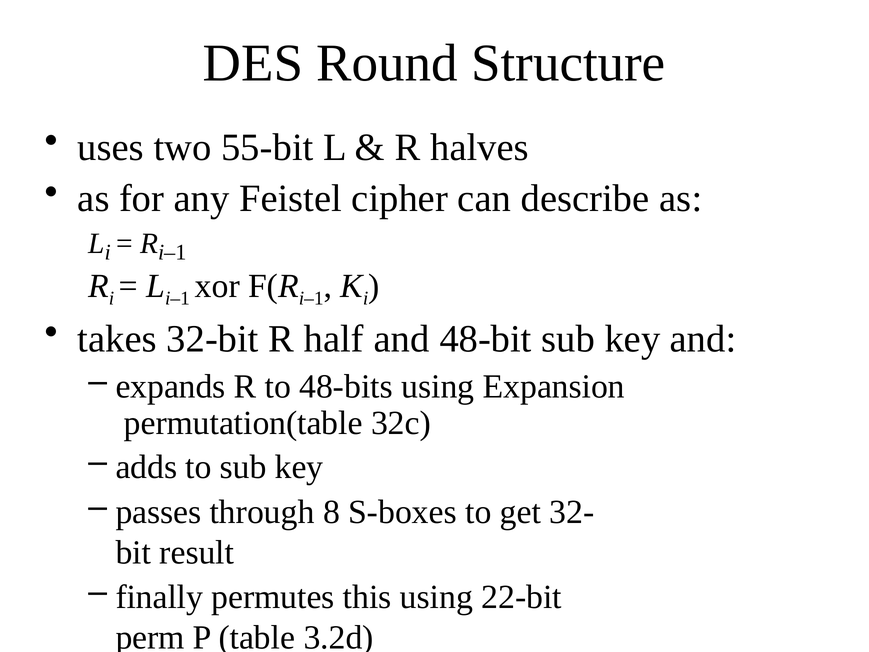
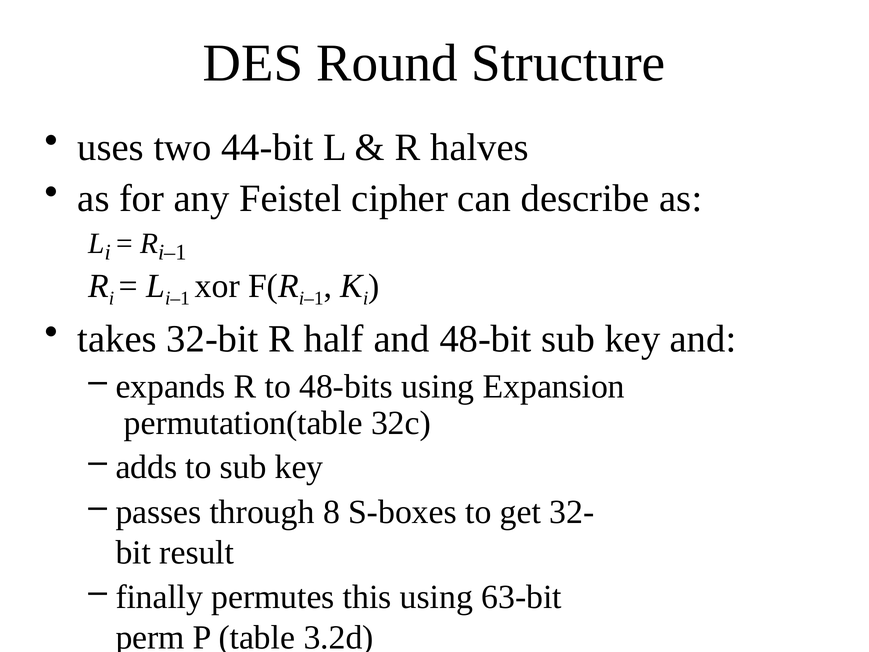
55-bit: 55-bit -> 44-bit (267, 147)
22-bit: 22-bit -> 63-bit (522, 597)
